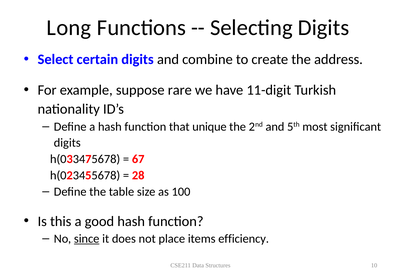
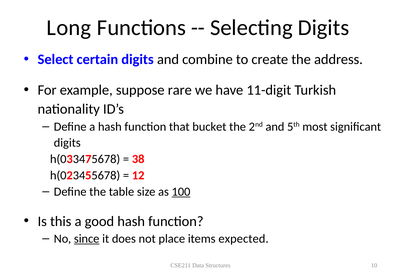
unique: unique -> bucket (209, 126)
67: 67 -> 38 (138, 159)
28: 28 -> 12 (138, 175)
100 underline: none -> present (181, 192)
efficiency: efficiency -> expected (244, 238)
